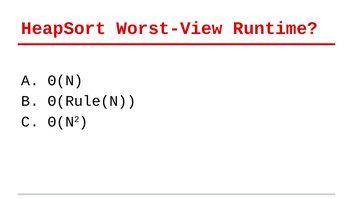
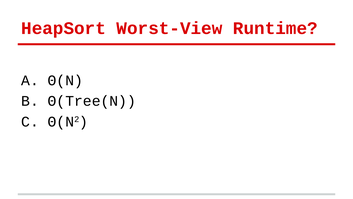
Θ(Rule(N: Θ(Rule(N -> Θ(Tree(N (92, 101)
